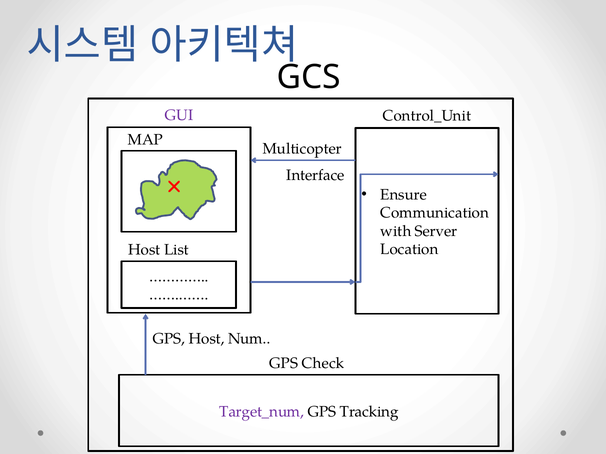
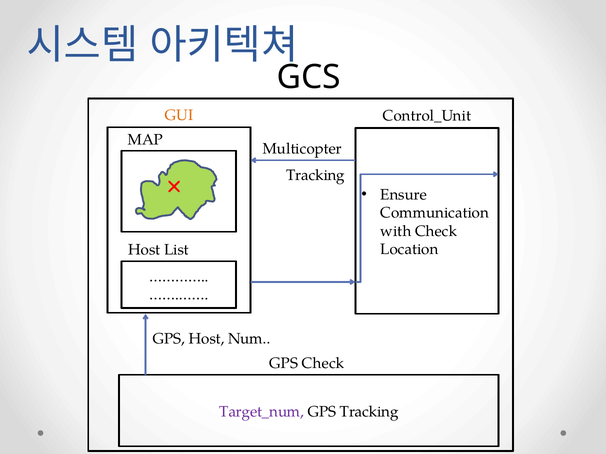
GUI colour: purple -> orange (179, 115)
Interface: Interface -> Tracking (316, 175)
with Server: Server -> Check (436, 231)
